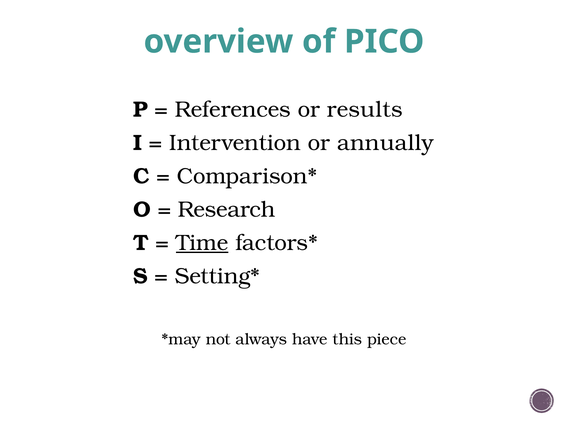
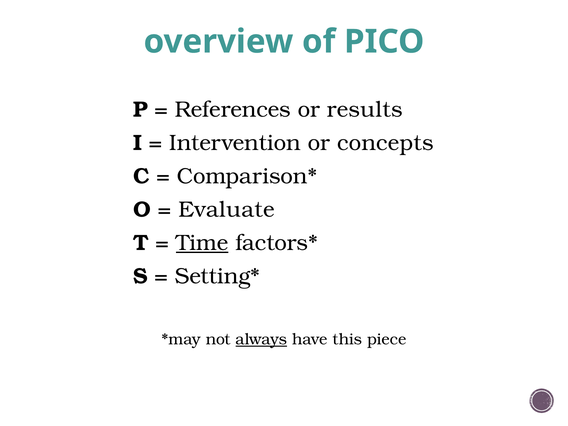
annually: annually -> concepts (385, 143)
Research: Research -> Evaluate (226, 210)
always underline: none -> present (261, 339)
